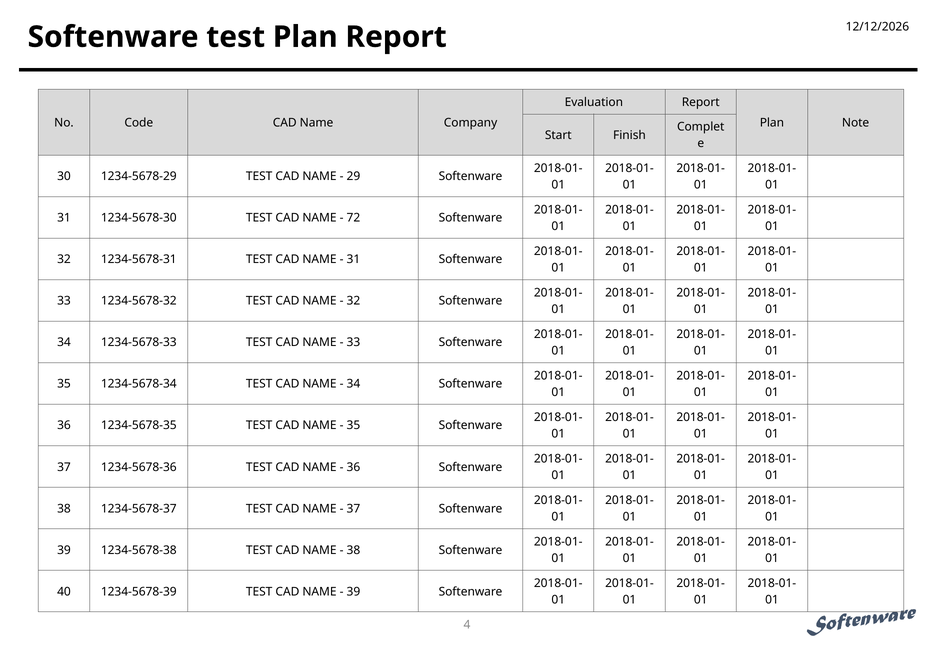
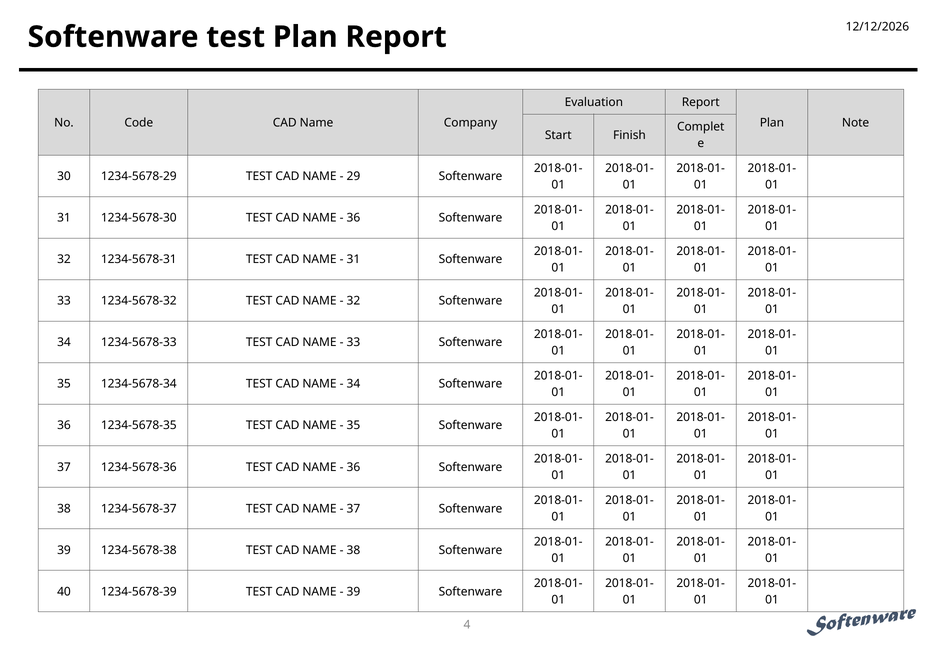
72: 72 -> 36 (353, 218)
